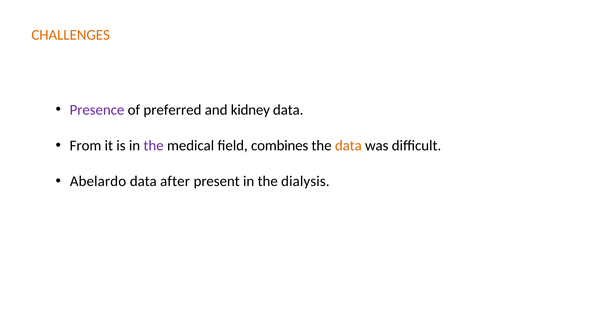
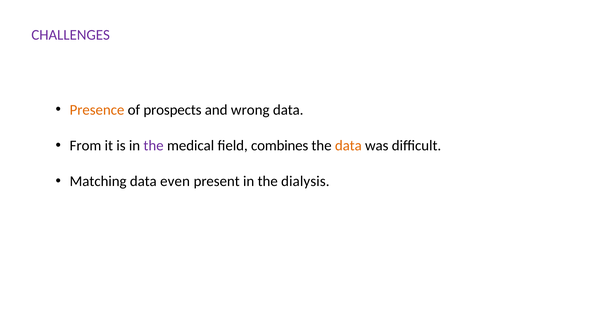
CHALLENGES colour: orange -> purple (71, 35)
Presence colour: purple -> orange (97, 110)
preferred: preferred -> prospects (172, 110)
kidney: kidney -> wrong (250, 110)
Abelardo: Abelardo -> Matching (98, 181)
after: after -> even (175, 181)
